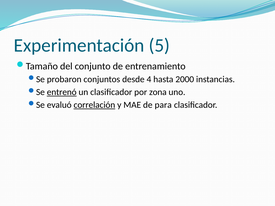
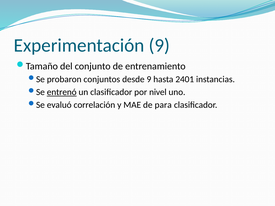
Experimentación 5: 5 -> 9 (159, 45)
desde 4: 4 -> 9 (149, 79)
2000: 2000 -> 2401 (185, 79)
zona: zona -> nivel (158, 92)
correlación underline: present -> none (94, 105)
